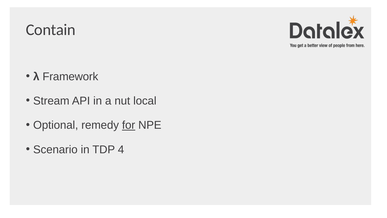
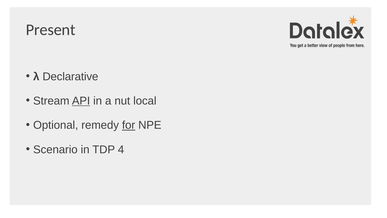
Contain: Contain -> Present (51, 30)
Framework: Framework -> Declarative (70, 76)
API underline: none -> present (81, 101)
